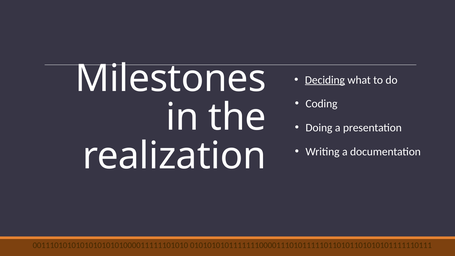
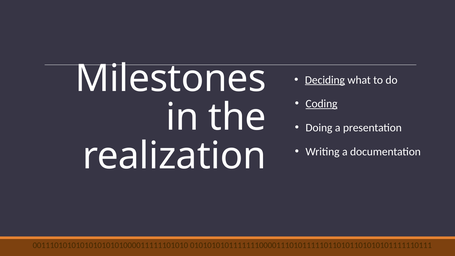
Coding underline: none -> present (322, 104)
